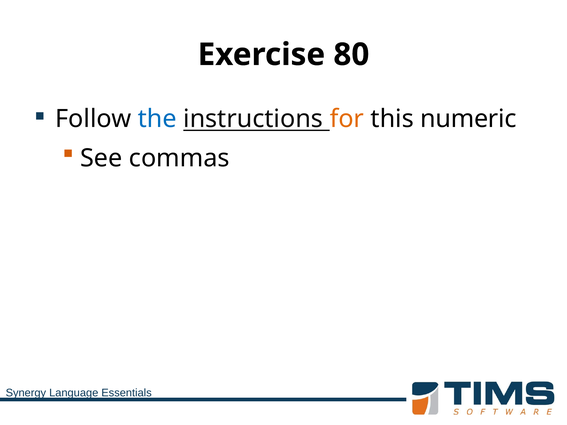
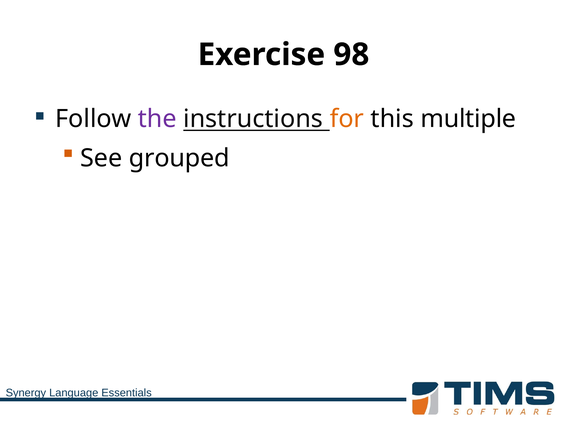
80: 80 -> 98 (351, 55)
the colour: blue -> purple (157, 119)
numeric: numeric -> multiple (468, 119)
commas: commas -> grouped (179, 158)
